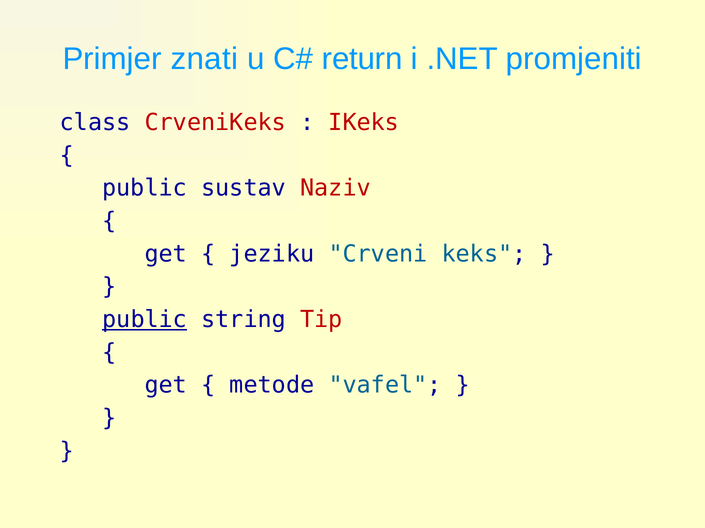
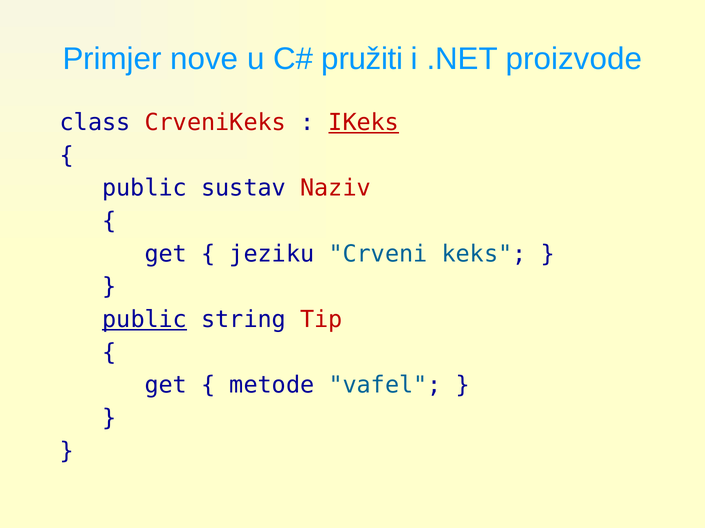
znati: znati -> nove (204, 59)
return: return -> pružiti (362, 59)
promjeniti: promjeniti -> proizvode (574, 59)
IKeks underline: none -> present (364, 123)
